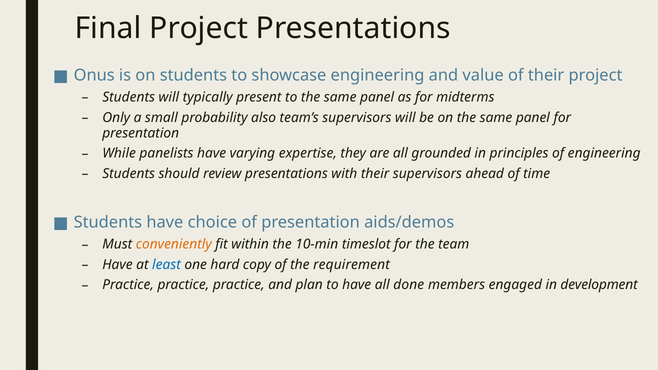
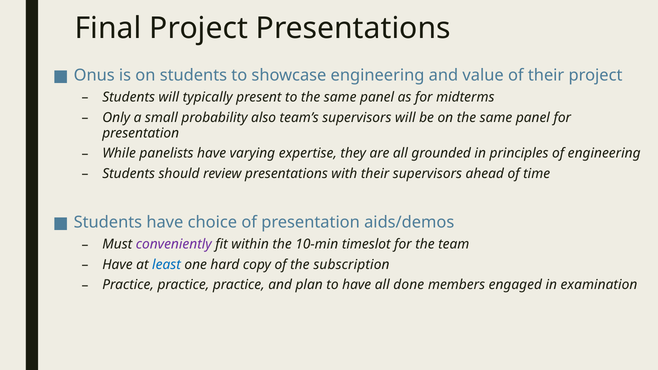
conveniently colour: orange -> purple (174, 244)
requirement: requirement -> subscription (351, 265)
development: development -> examination (599, 285)
